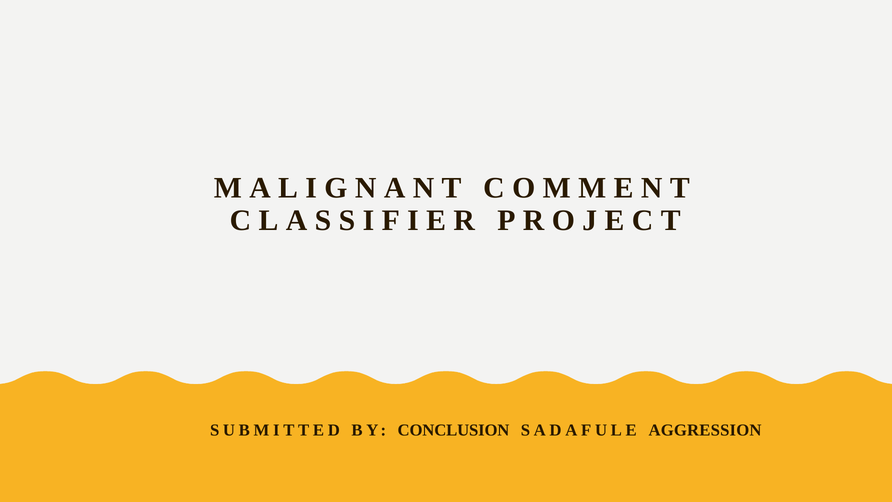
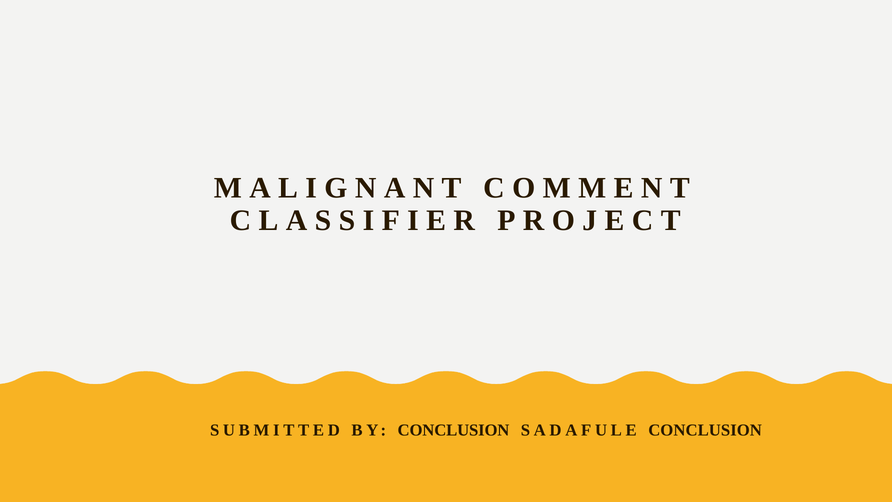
SADAFULE AGGRESSION: AGGRESSION -> CONCLUSION (705, 430)
